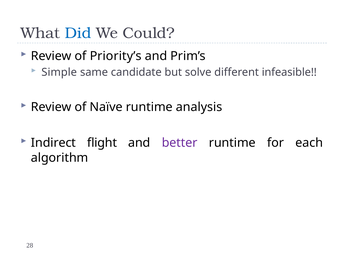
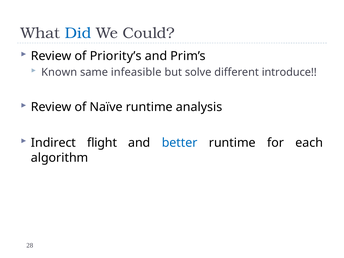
Simple: Simple -> Known (59, 72)
candidate: candidate -> infeasible (136, 72)
infeasible: infeasible -> introduce (289, 72)
better colour: purple -> blue (180, 143)
